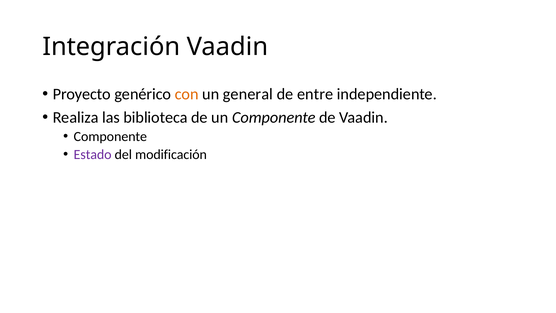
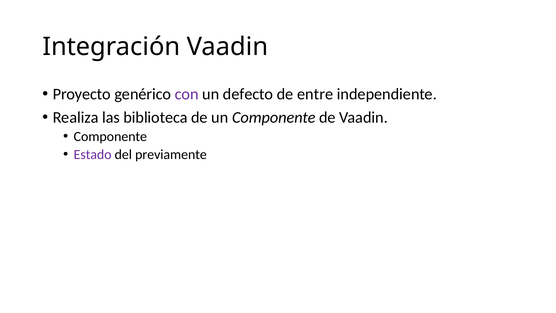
con colour: orange -> purple (187, 94)
general: general -> defecto (248, 94)
modificación: modificación -> previamente (171, 154)
